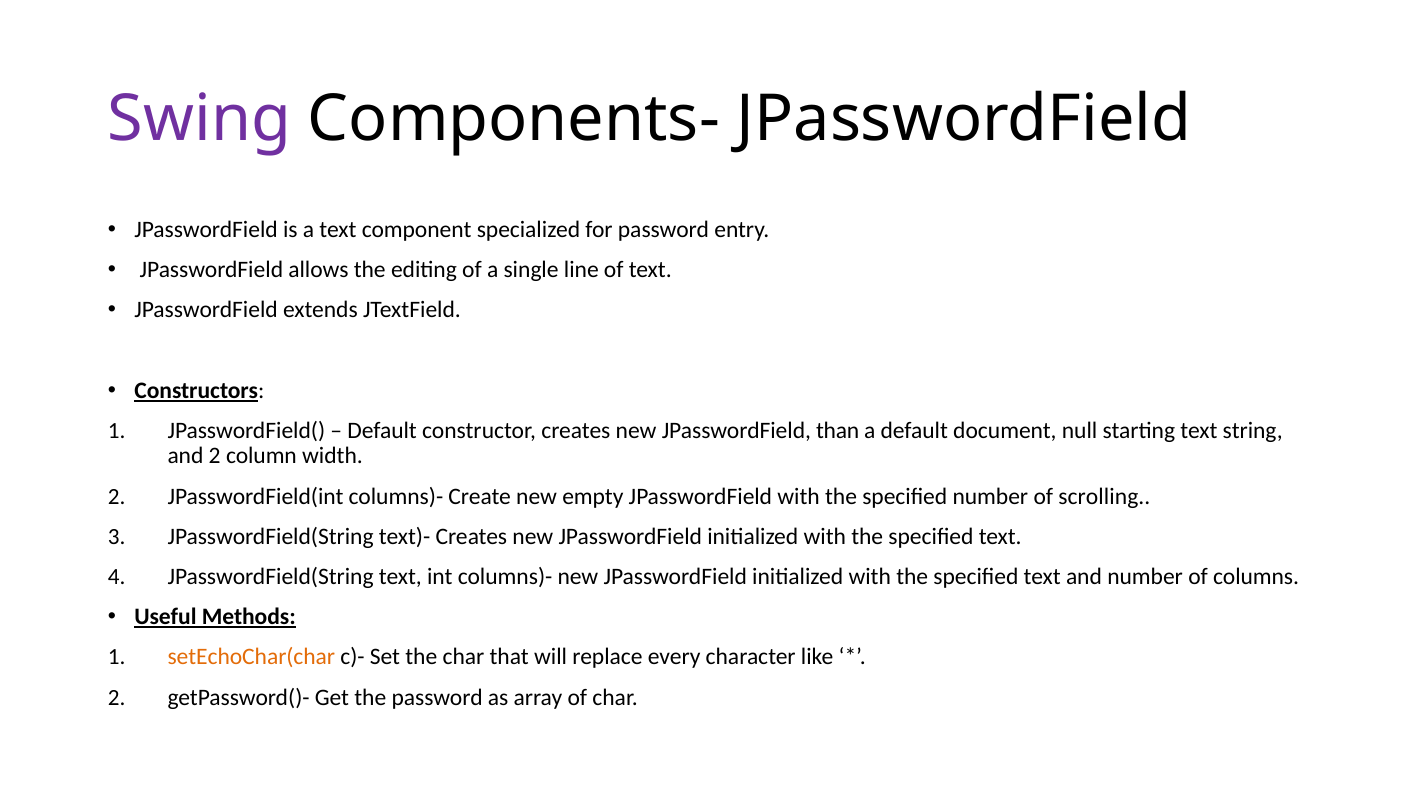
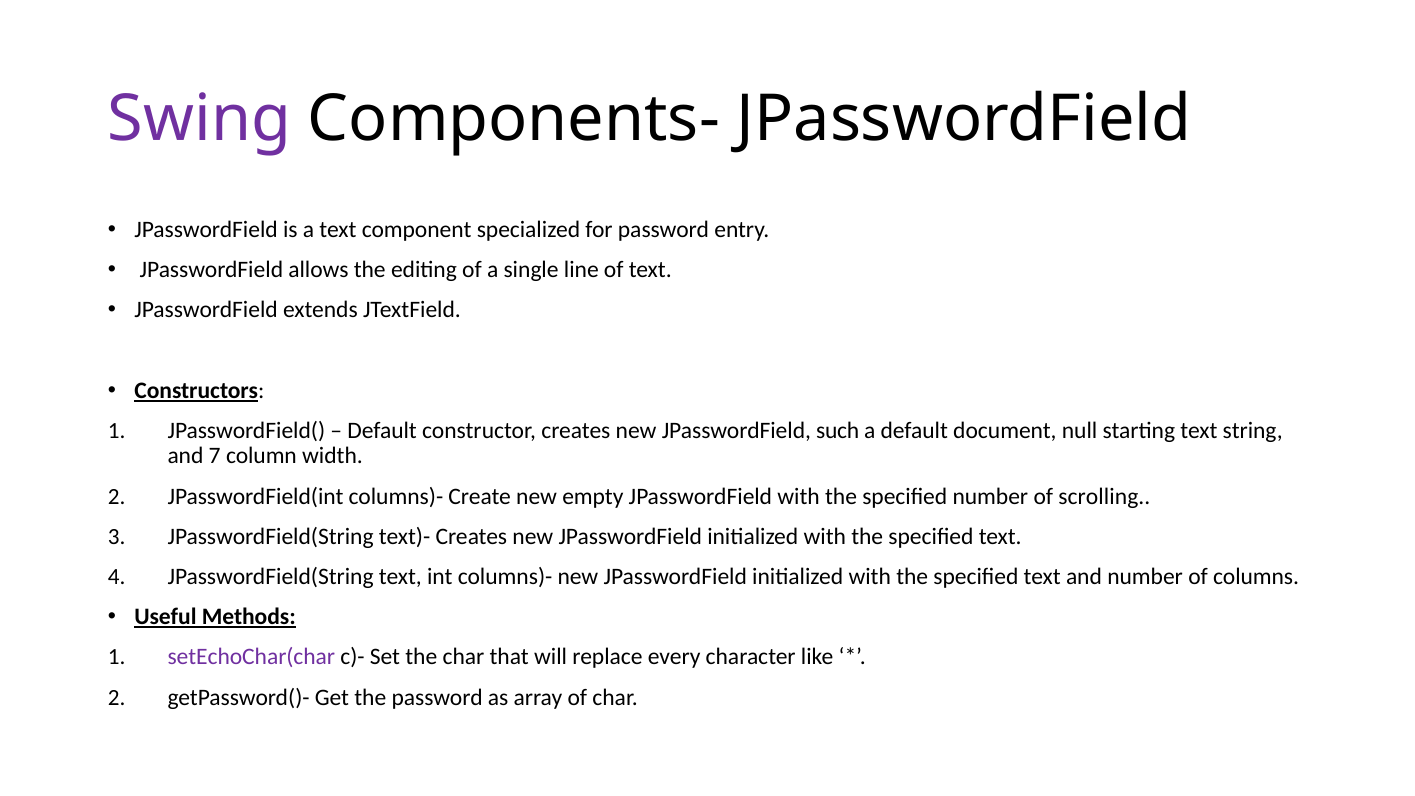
than: than -> such (838, 431)
and 2: 2 -> 7 (215, 456)
setEchoChar(char colour: orange -> purple (251, 657)
